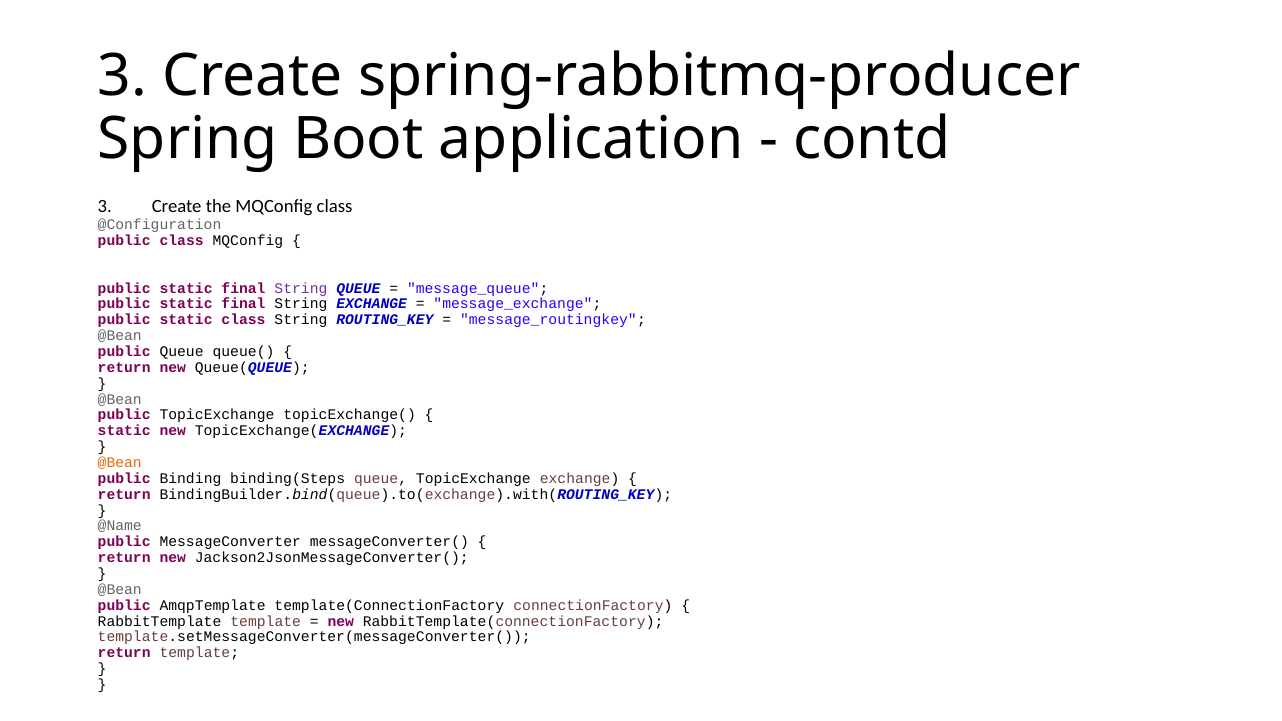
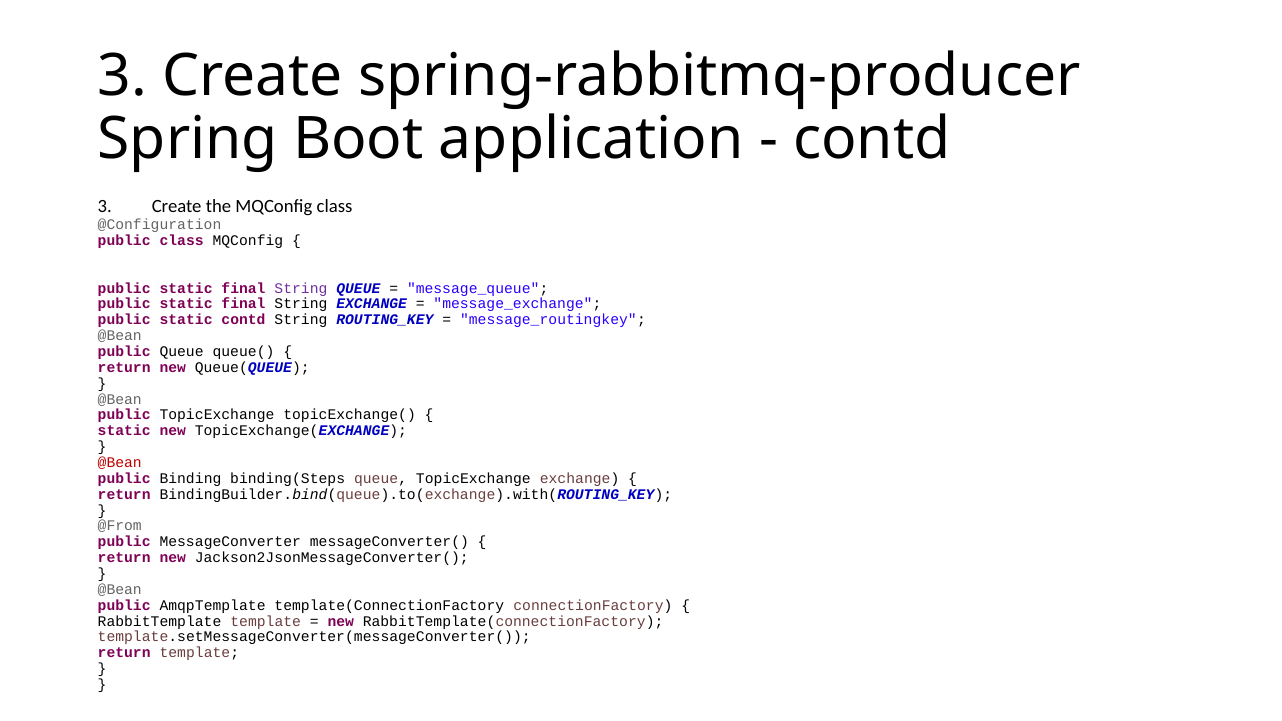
static class: class -> contd (243, 320)
@Bean colour: orange -> red (120, 463)
@Name: @Name -> @From (120, 526)
